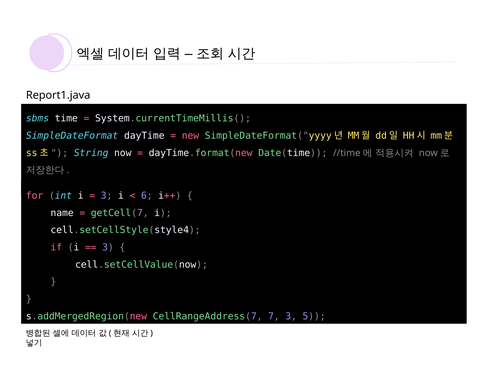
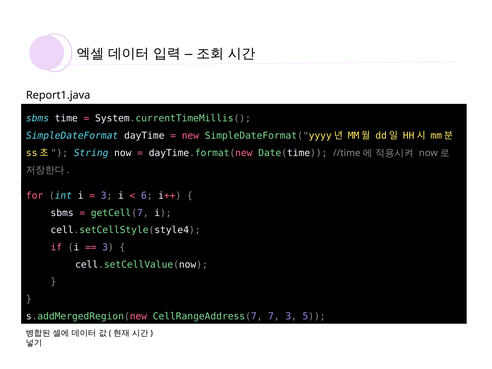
name: name -> sbms (62, 213)
